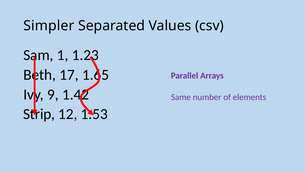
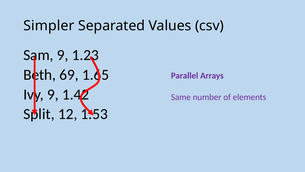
Sam 1: 1 -> 9 (63, 55)
17: 17 -> 69 (69, 75)
Strip: Strip -> Split (39, 114)
